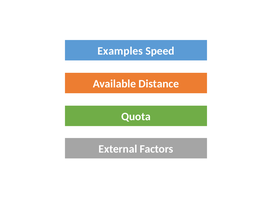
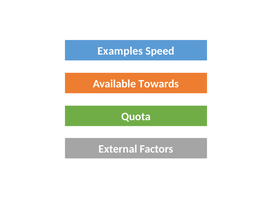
Distance: Distance -> Towards (159, 84)
